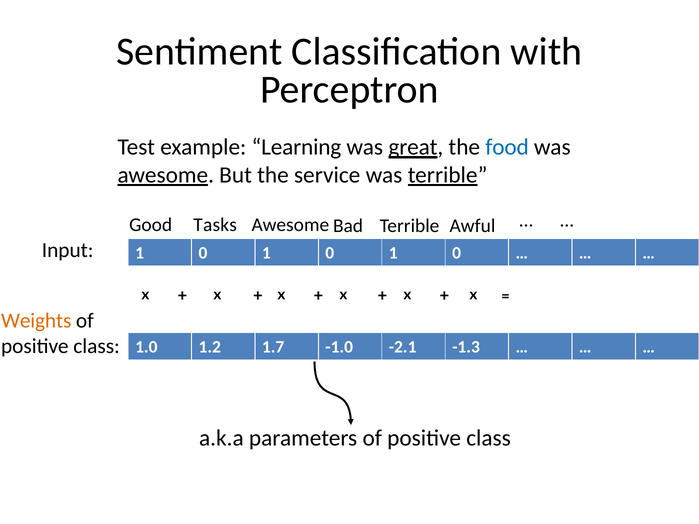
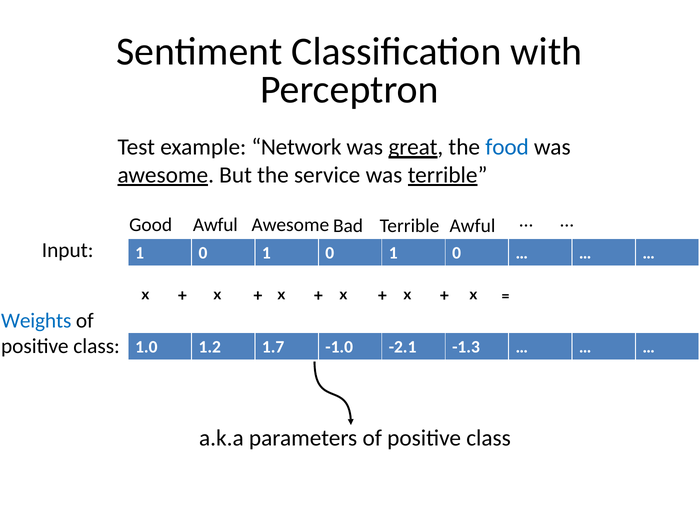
Learning: Learning -> Network (296, 147)
Good Tasks: Tasks -> Awful (215, 225)
Weights colour: orange -> blue (36, 321)
